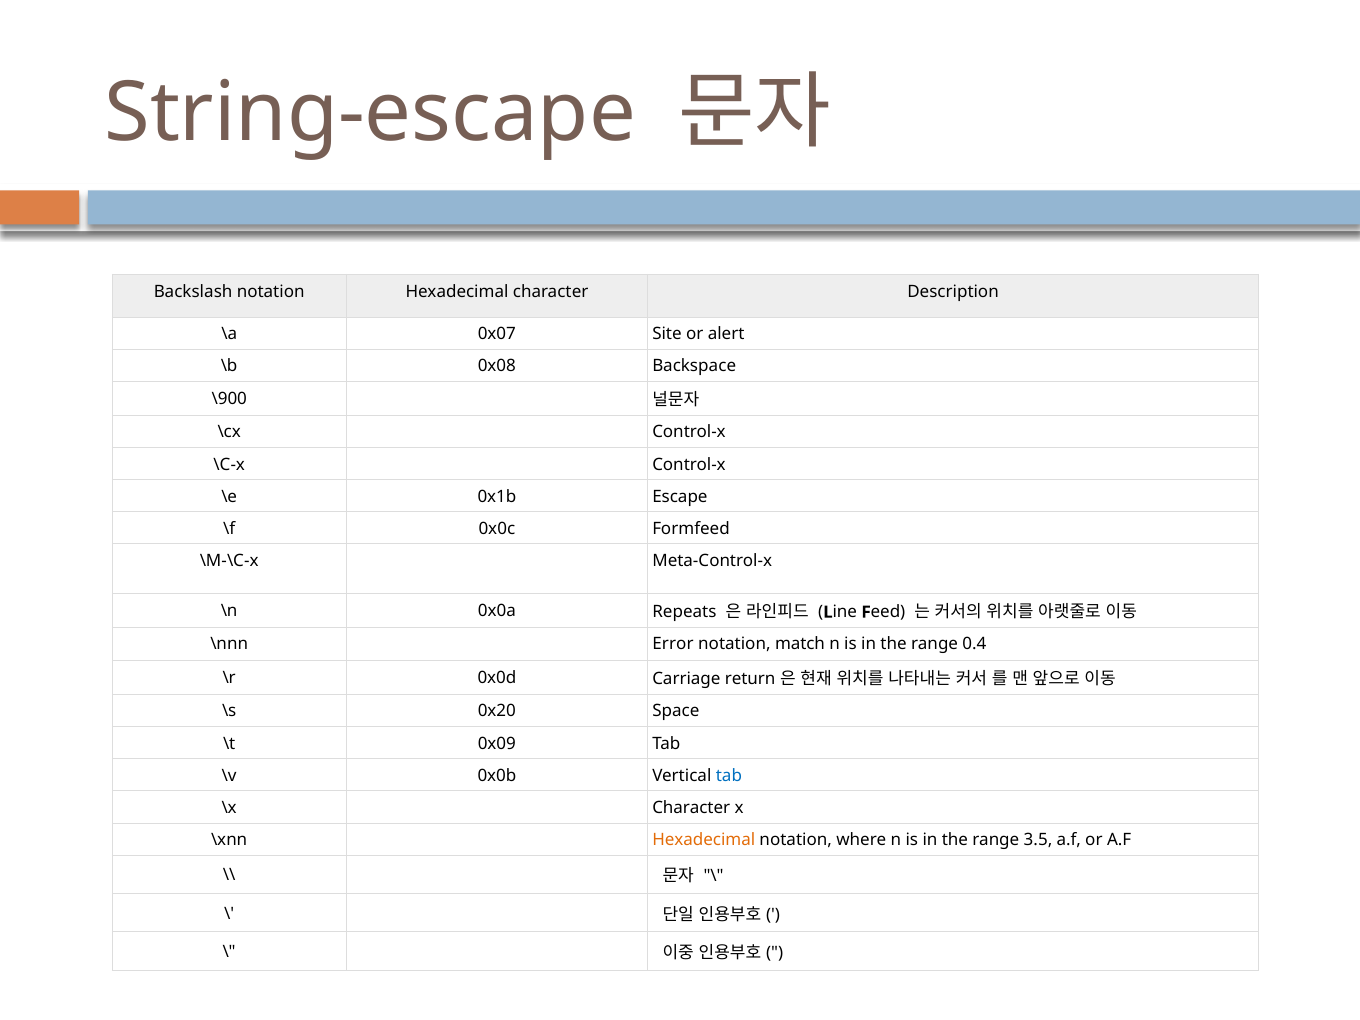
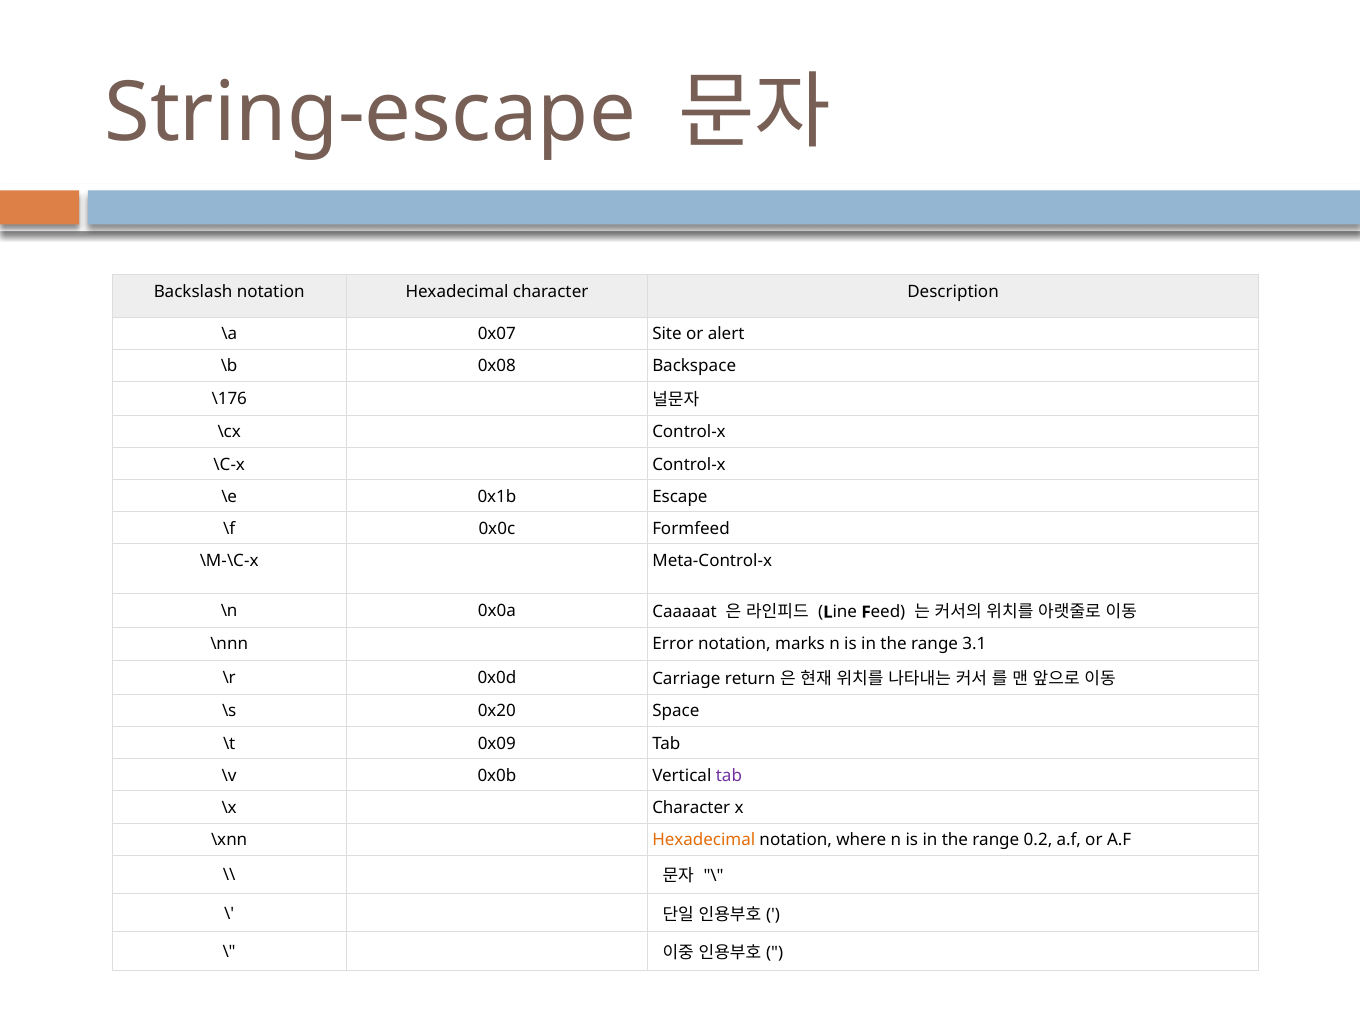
\900: \900 -> \176 (229, 399)
Repeats: Repeats -> Caaaaat (684, 612)
match: match -> marks (800, 644)
0.4: 0.4 -> 3.1 (974, 644)
tab colour: blue -> purple (729, 776)
3.5: 3.5 -> 0.2 (1038, 840)
